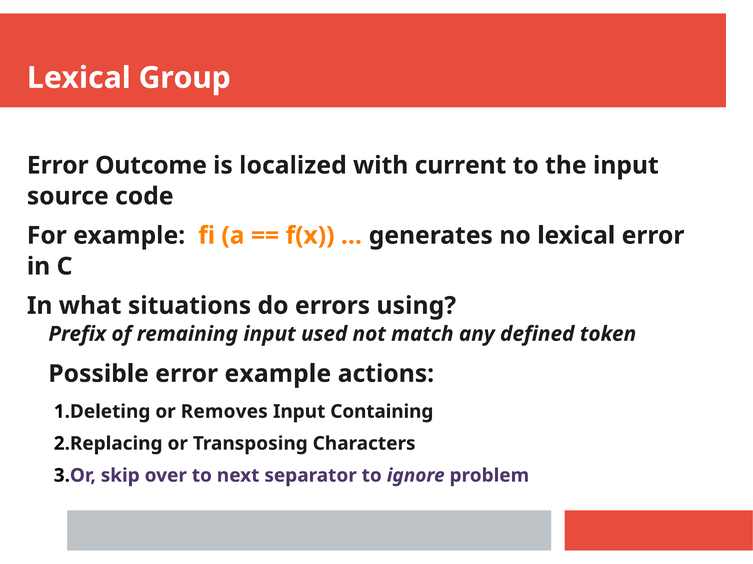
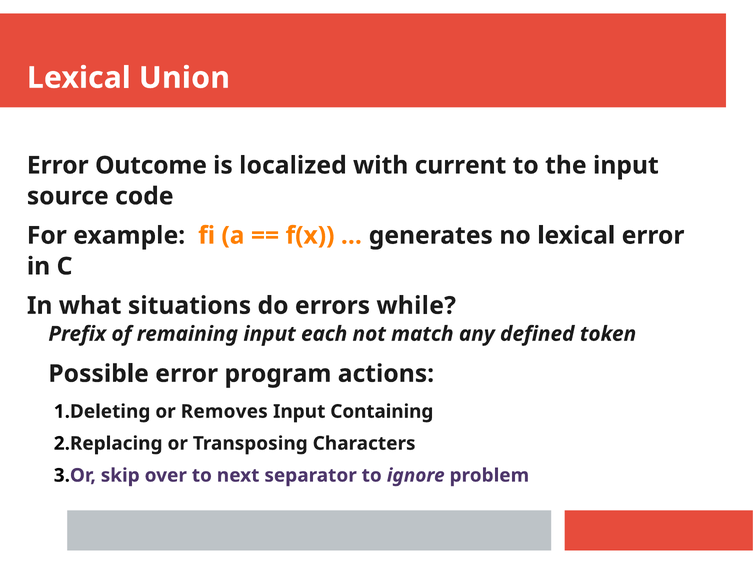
Group: Group -> Union (184, 78)
using: using -> while (416, 306)
used: used -> each (324, 334)
error example: example -> program (278, 374)
